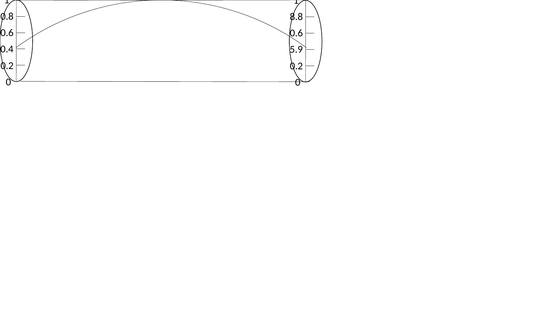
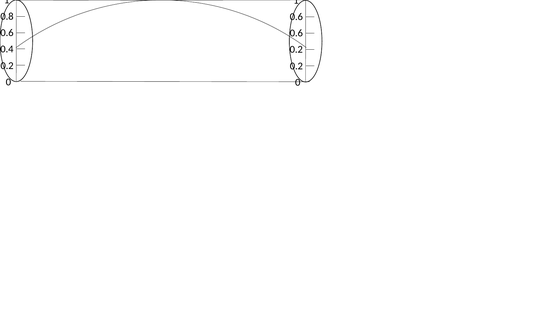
8.8: 8.8 -> 0.6 (296, 17)
5.9: 5.9 -> 0.2 (296, 49)
